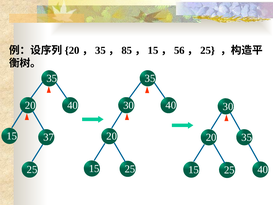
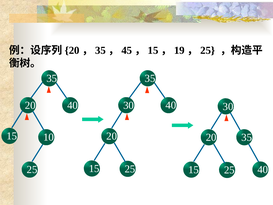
85: 85 -> 45 (127, 50)
56: 56 -> 19 (179, 50)
37: 37 -> 10 (49, 137)
